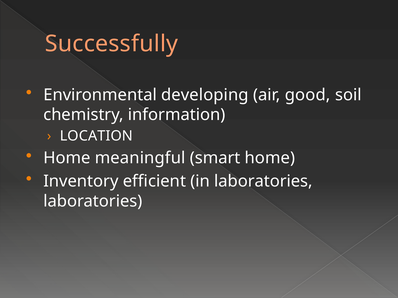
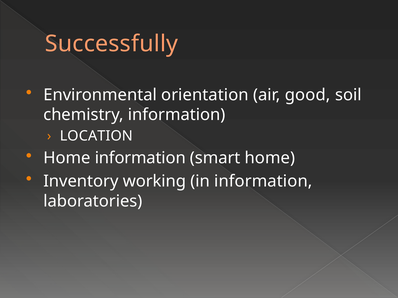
developing: developing -> orientation (205, 95)
Home meaningful: meaningful -> information (140, 158)
efficient: efficient -> working (154, 182)
in laboratories: laboratories -> information (263, 182)
